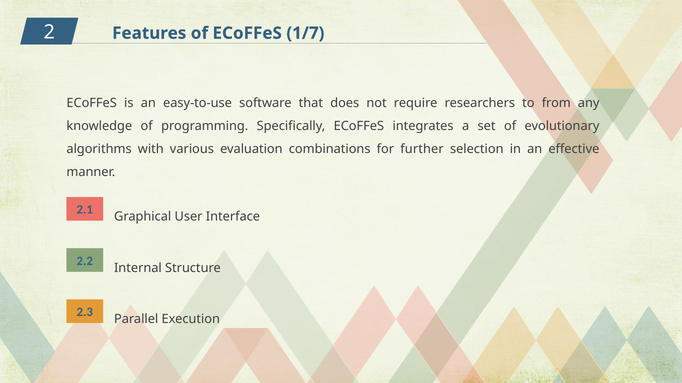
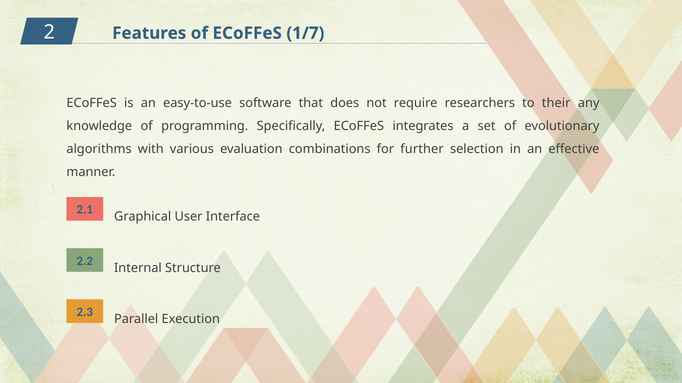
from: from -> their (556, 103)
